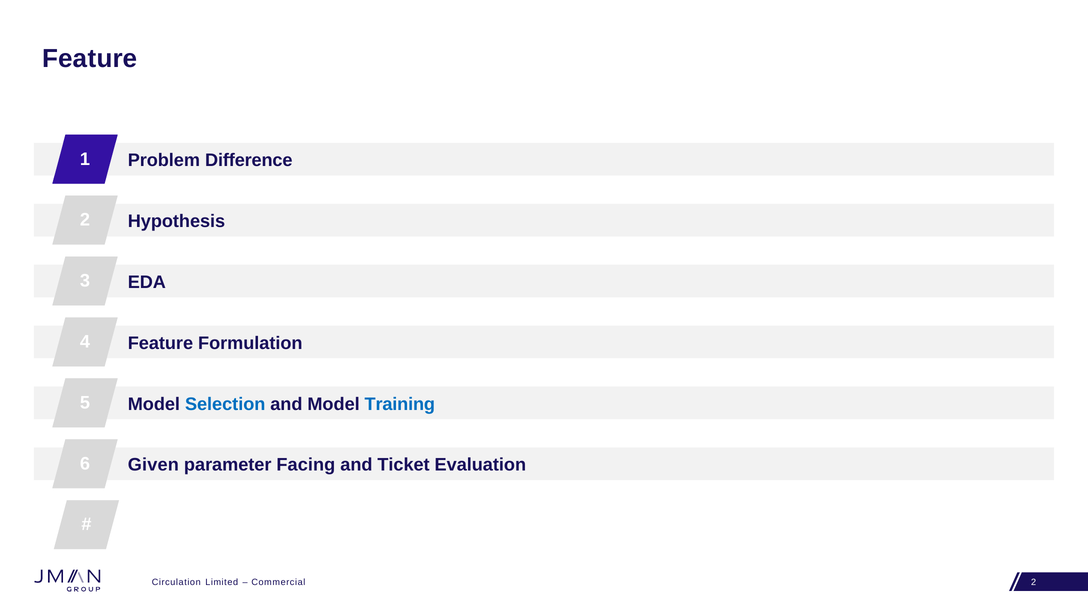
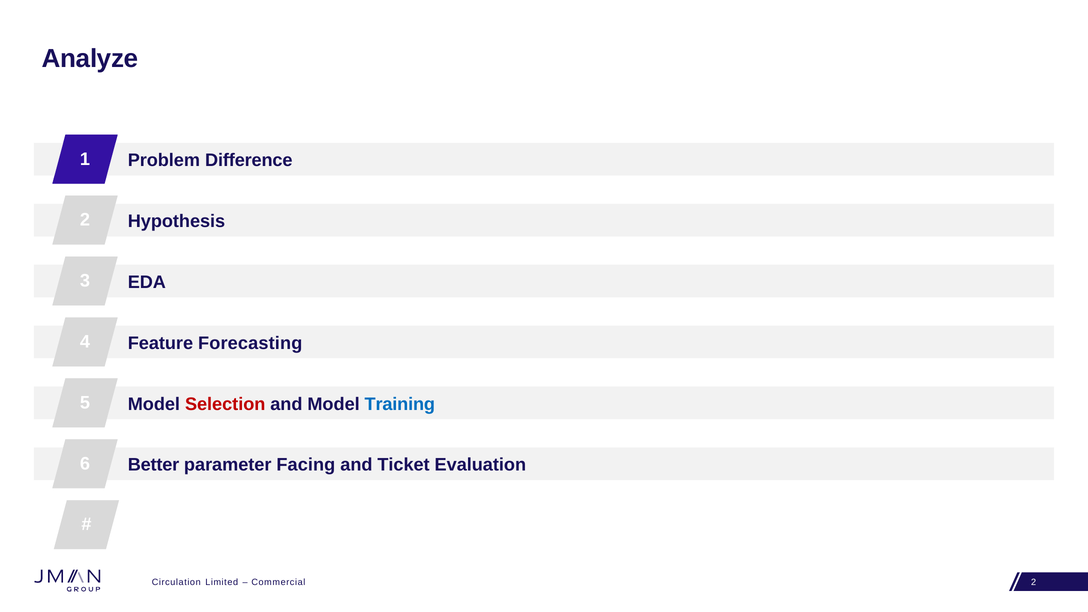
Feature: Feature -> Analyze (90, 59)
Formulation: Formulation -> Forecasting (250, 343)
Selection colour: blue -> red (225, 404)
Given: Given -> Better (154, 465)
